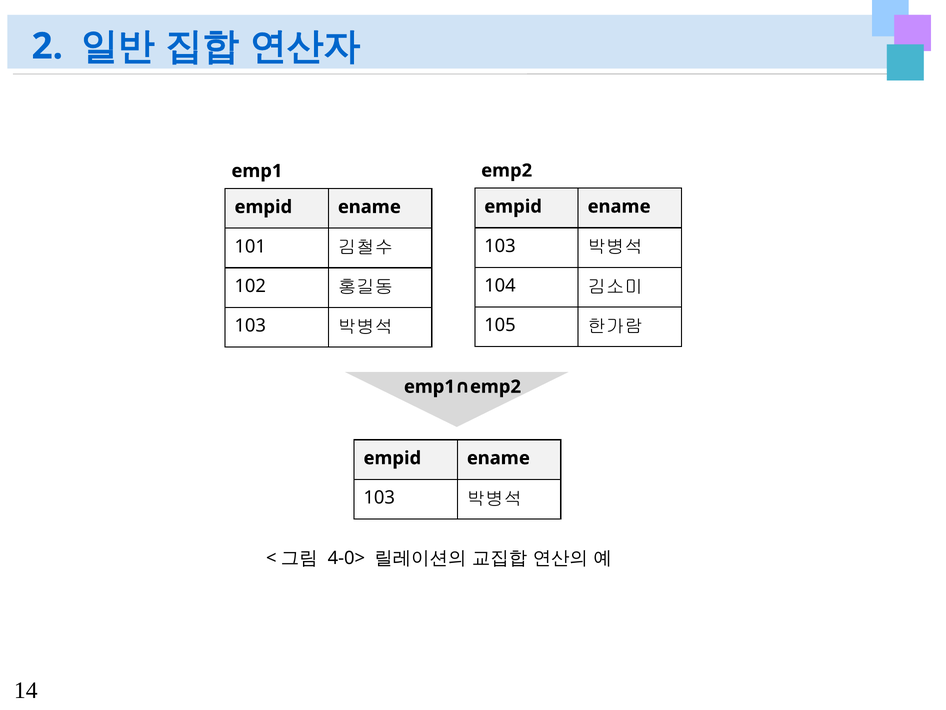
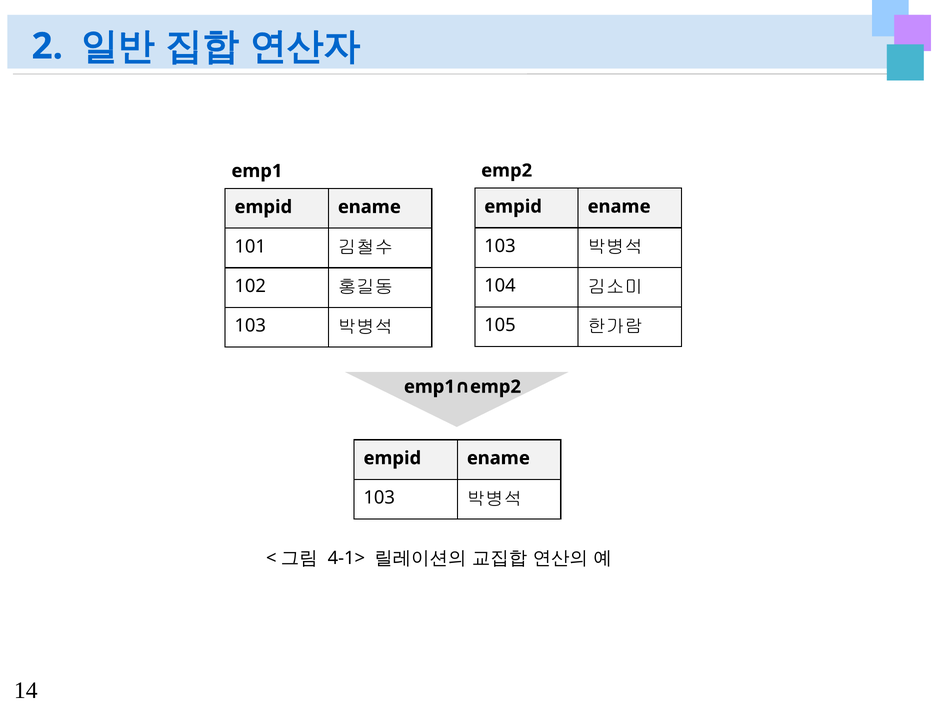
4-0>: 4-0> -> 4-1> (346, 558)
